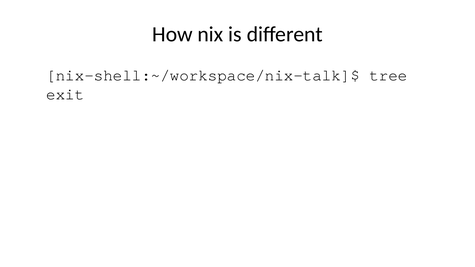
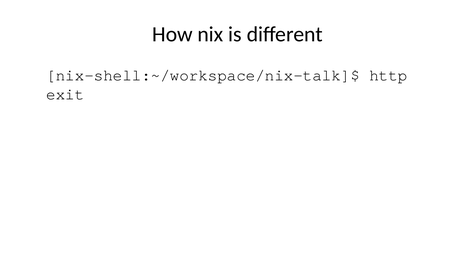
tree: tree -> http (388, 75)
